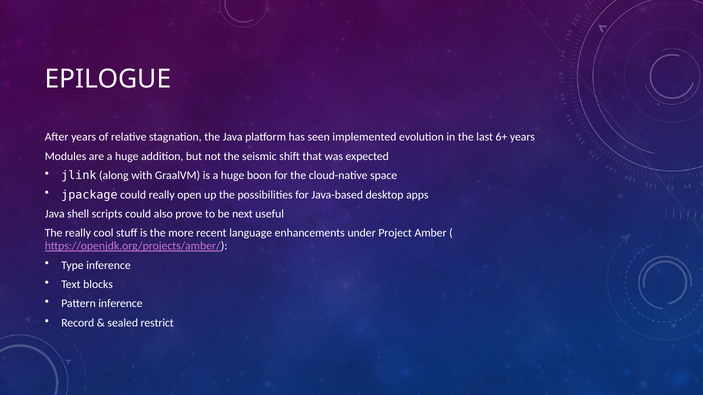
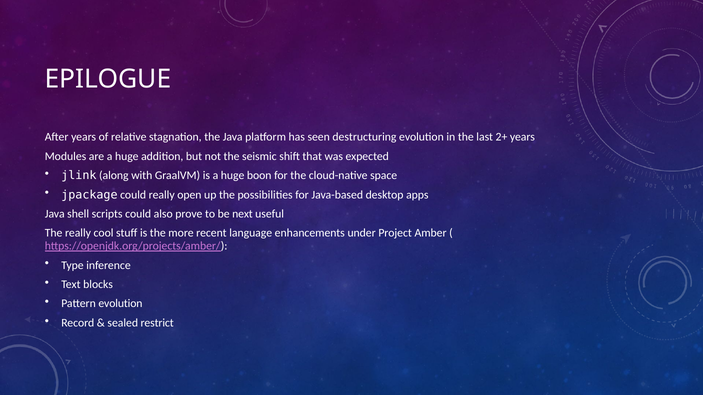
implemented: implemented -> destructuring (364, 137)
6+: 6+ -> 2+ (501, 137)
Pattern inference: inference -> evolution (120, 304)
